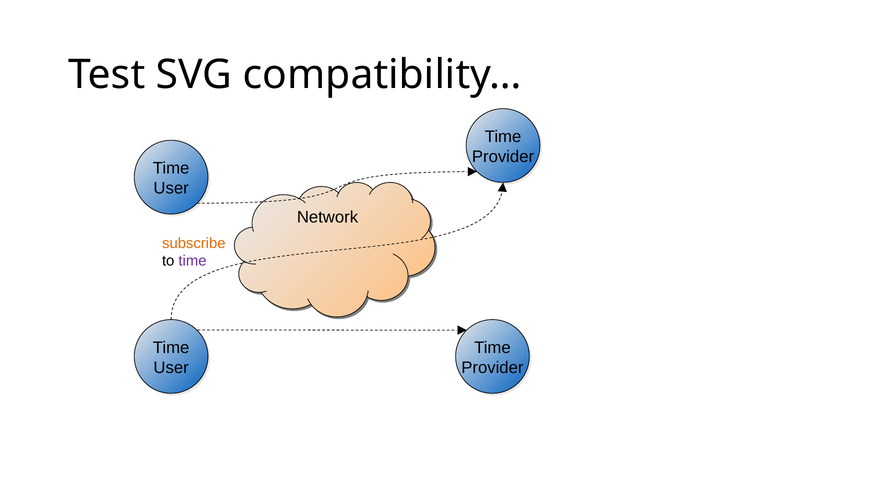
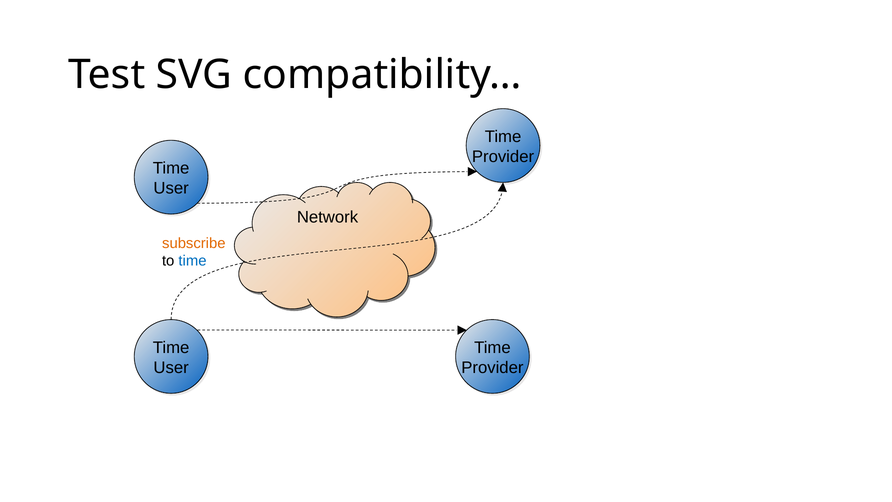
time colour: purple -> blue (193, 261)
